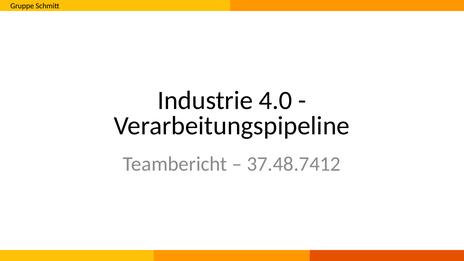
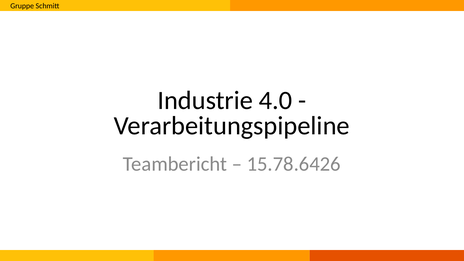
37.48.7412: 37.48.7412 -> 15.78.6426 (294, 164)
